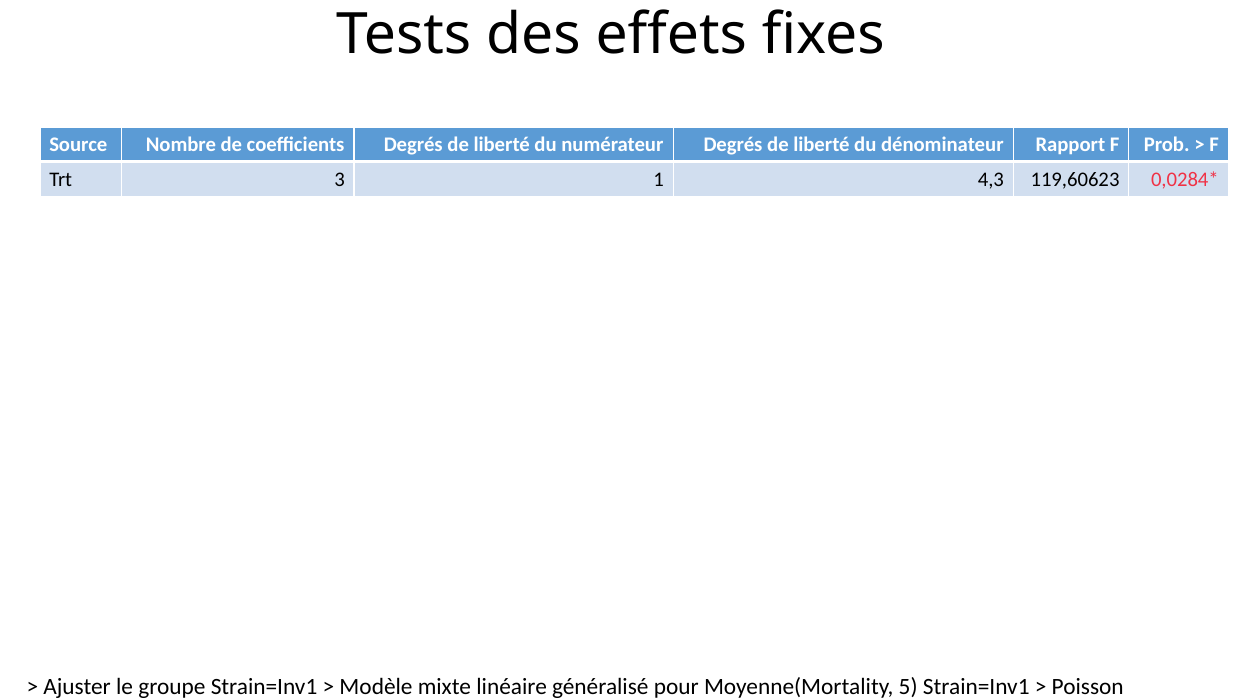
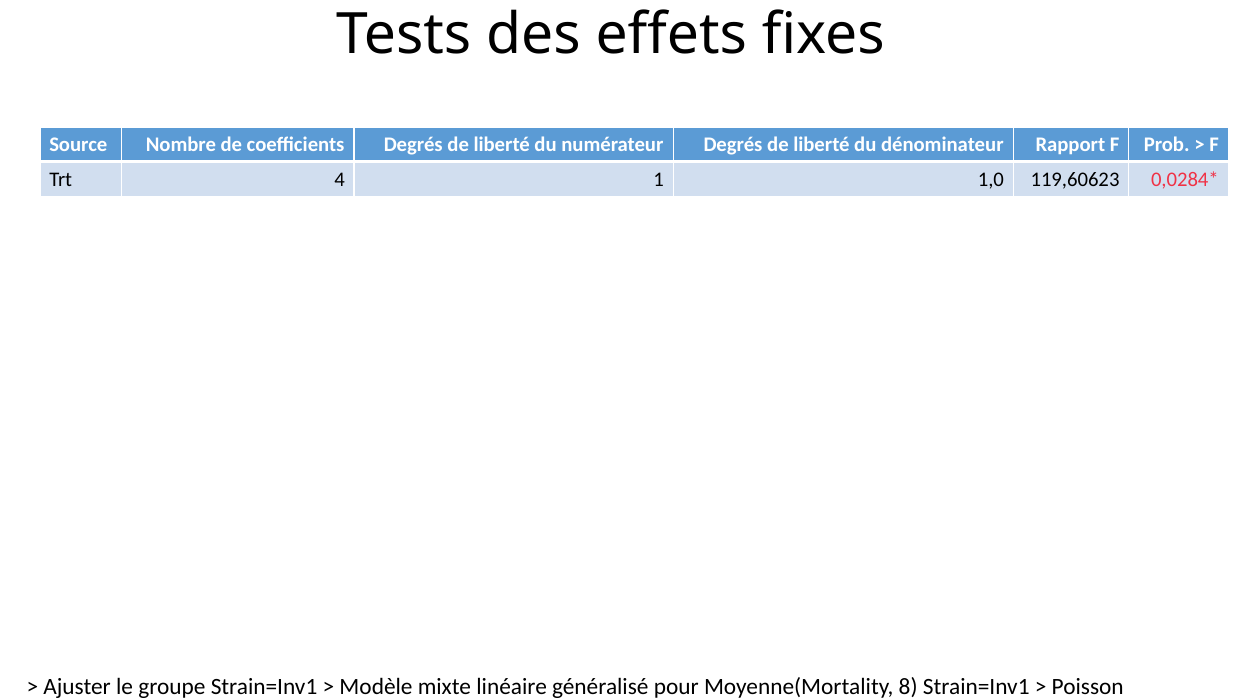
3: 3 -> 4 (340, 179)
4,3: 4,3 -> 1,0 (991, 179)
5: 5 -> 8 (908, 687)
